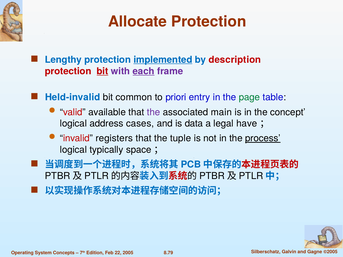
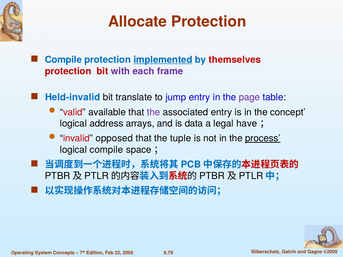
Lengthy: Lengthy -> Compile (63, 60)
description: description -> themselves (235, 60)
bit underline: present -> none (102, 71)
each underline: present -> none (144, 71)
common: common -> translate (134, 97)
priori: priori -> jump (176, 97)
page colour: green -> purple (249, 97)
associated main: main -> entry (221, 112)
cases: cases -> arrays (140, 124)
registers: registers -> opposed (114, 138)
logical typically: typically -> compile (106, 150)
